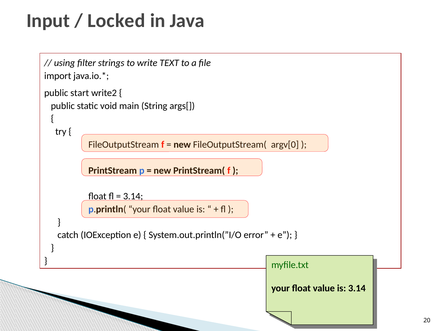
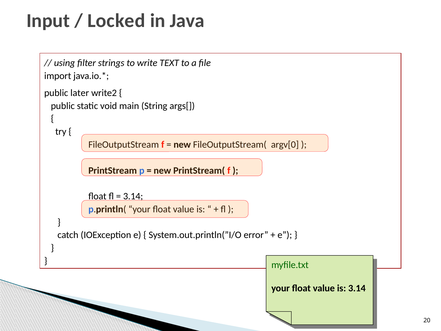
start: start -> later (80, 93)
